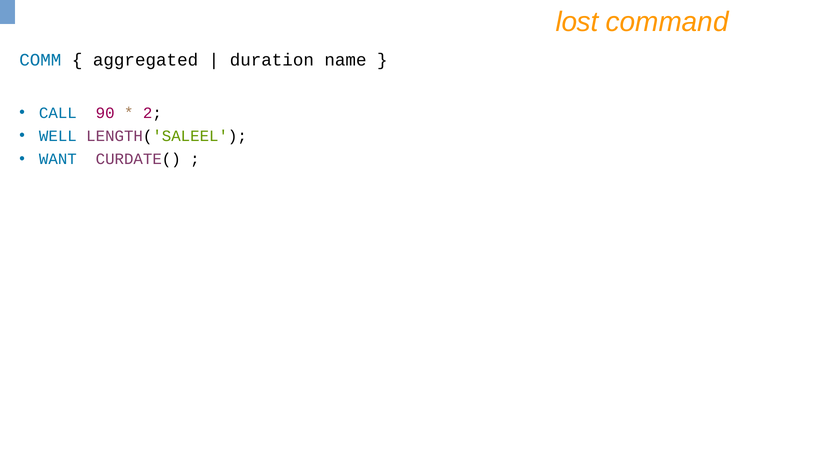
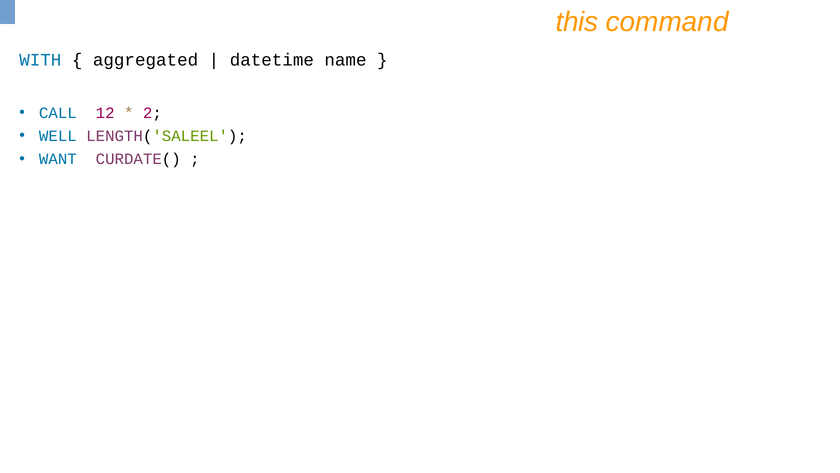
lost: lost -> this (577, 22)
COMM: COMM -> WITH (40, 60)
duration: duration -> datetime (272, 60)
90: 90 -> 12 (105, 113)
